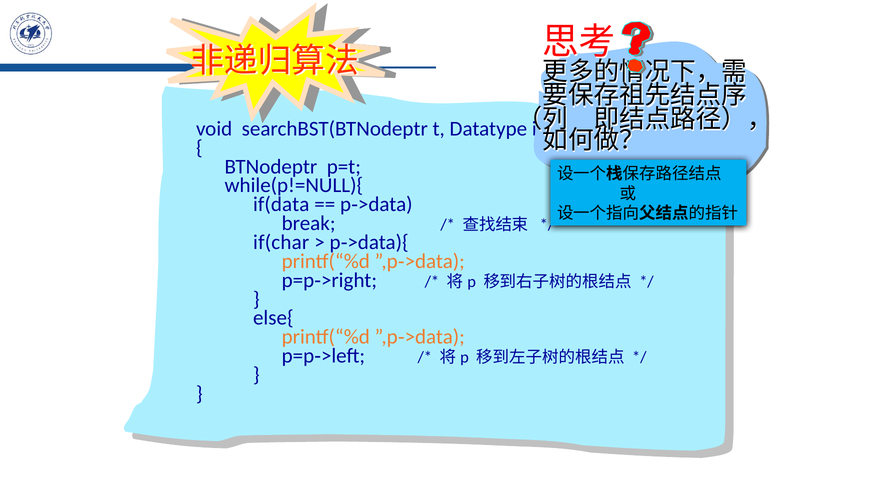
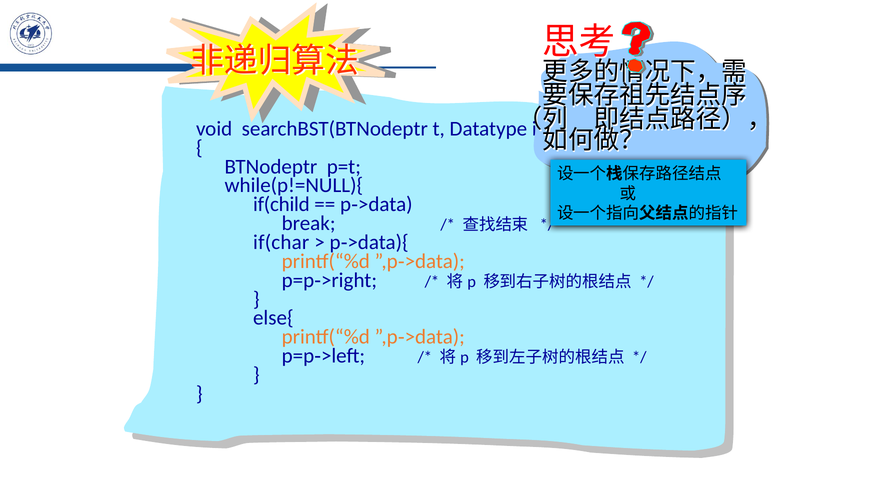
if(data: if(data -> if(child (281, 204)
